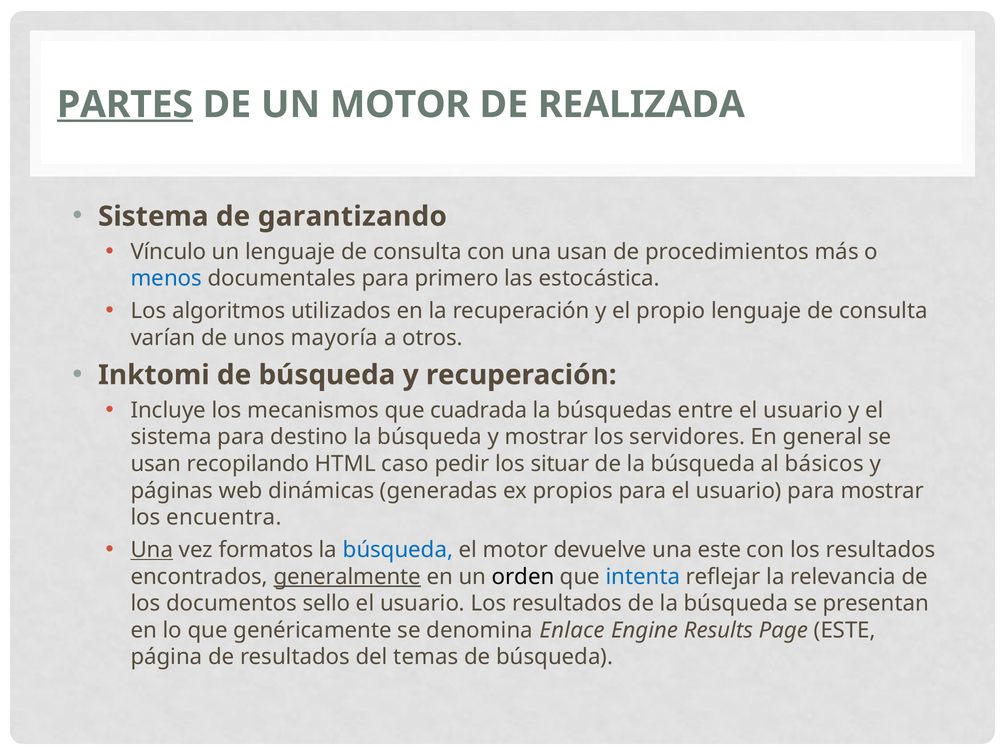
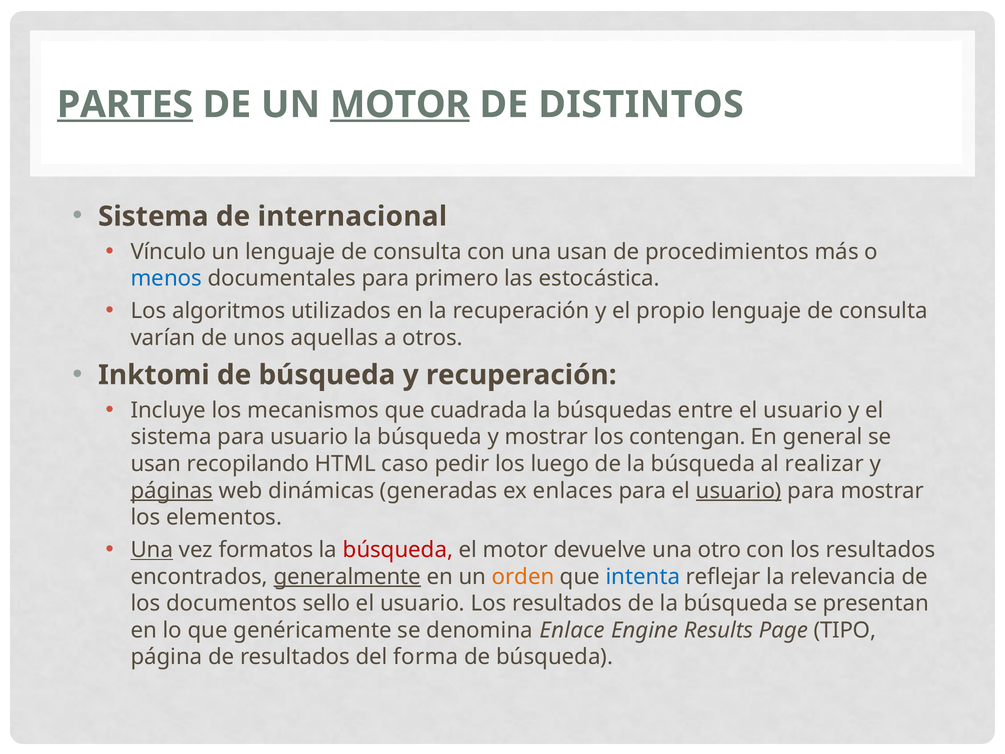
MOTOR underline: none -> present (400, 105)
REALIZADA: REALIZADA -> DISTINTOS (641, 105)
garantizando: garantizando -> internacional (352, 216)
mayoría: mayoría -> aquellas (335, 338)
para destino: destino -> usuario (309, 437)
servidores: servidores -> contengan (687, 437)
situar: situar -> luego (560, 464)
básicos: básicos -> realizar (824, 464)
páginas underline: none -> present (172, 491)
propios: propios -> enlaces (573, 491)
usuario underline: none -> present (739, 491)
encuentra: encuentra -> elementos (224, 517)
búsqueda colour: blue -> red (398, 550)
una este: este -> otro (720, 550)
orden colour: black -> orange (523, 576)
Page ESTE: ESTE -> TIPO (845, 630)
temas: temas -> forma (426, 657)
